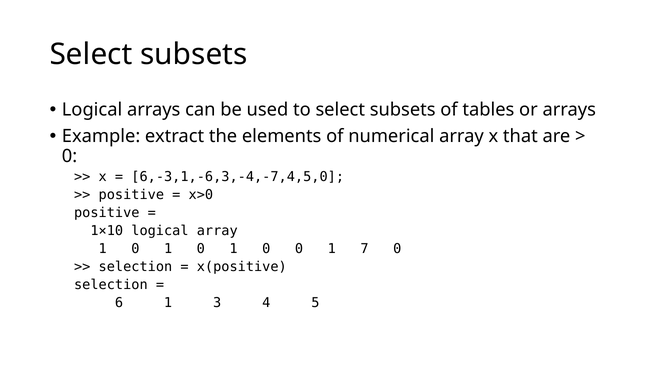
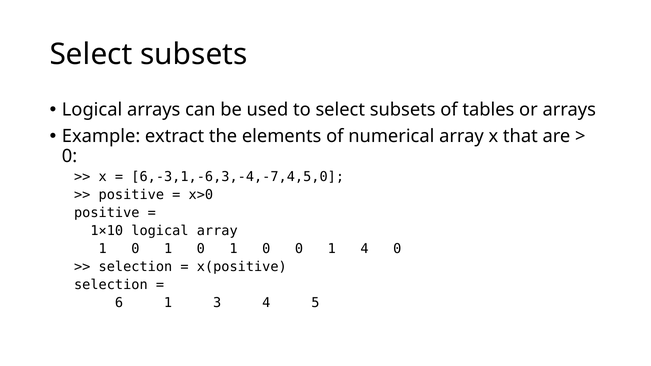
1 7: 7 -> 4 (365, 249)
